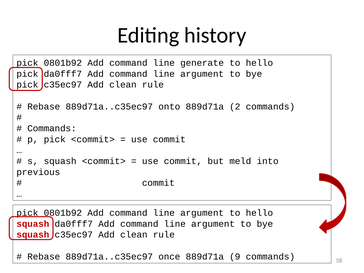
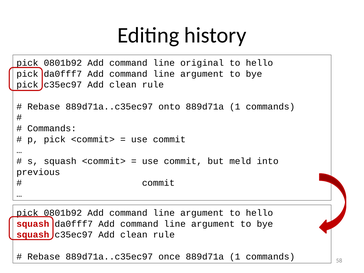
generate: generate -> original (202, 63)
onto 889d71a 2: 2 -> 1 (235, 107)
9: 9 -> 1 (235, 257)
